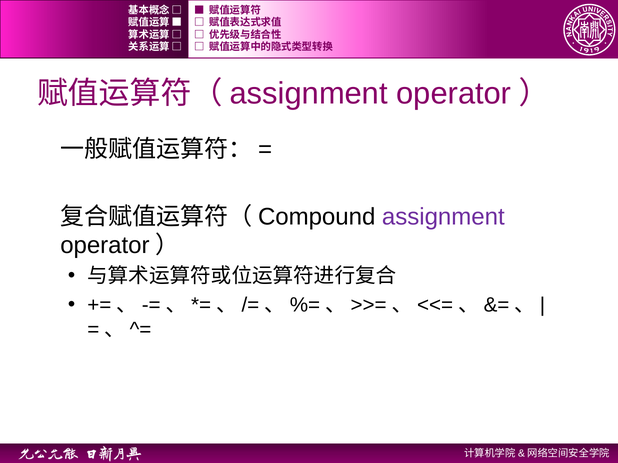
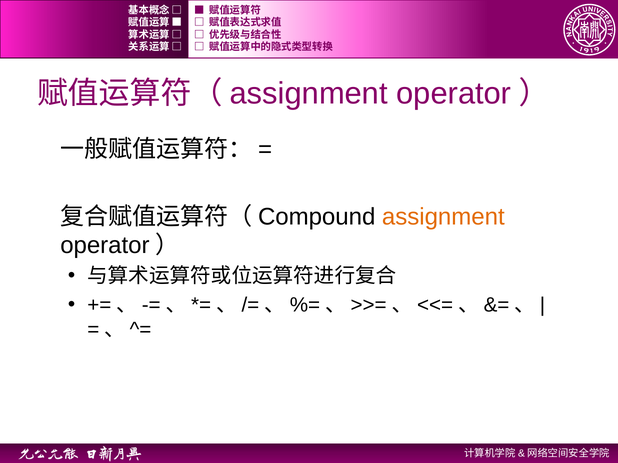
assignment colour: purple -> orange (443, 217)
